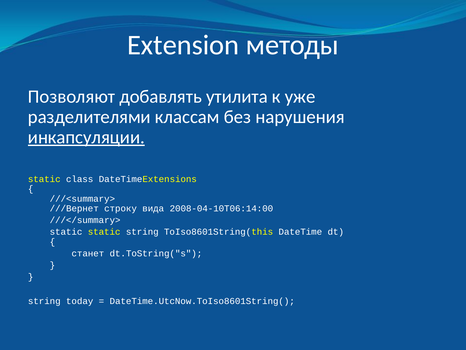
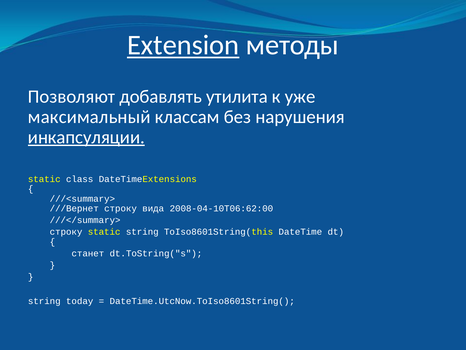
Extension underline: none -> present (183, 45)
разделителями: разделителями -> максимальный (89, 117)
2008-04-10T06:14:00: 2008-04-10T06:14:00 -> 2008-04-10T06:62:00 (221, 208)
static: static -> строку (66, 232)
